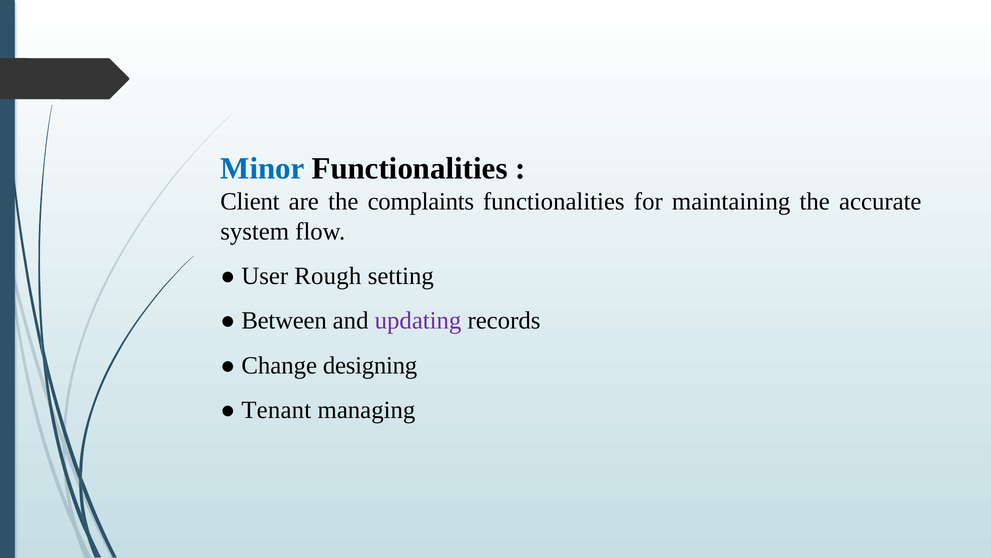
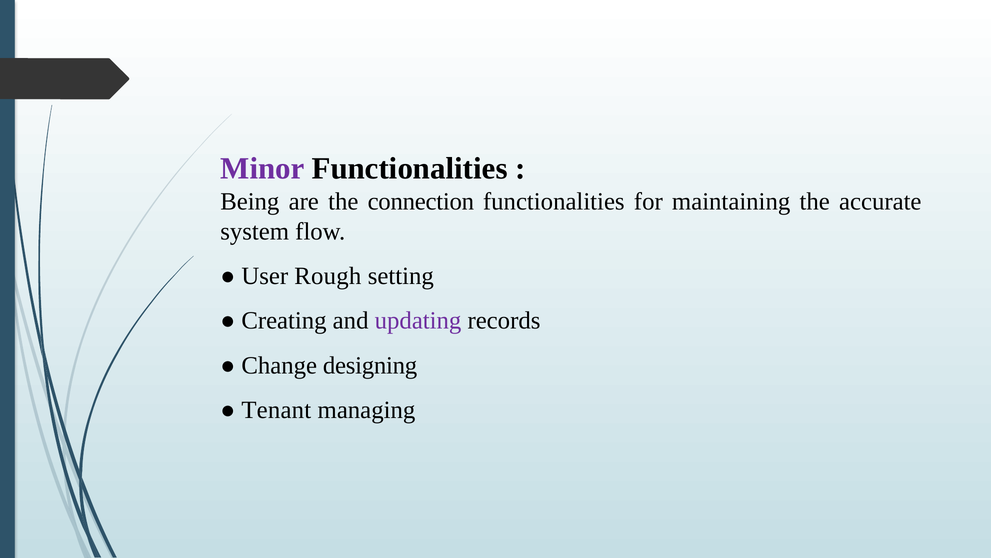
Minor colour: blue -> purple (262, 168)
Client: Client -> Being (250, 201)
complaints: complaints -> connection (421, 201)
Between: Between -> Creating (284, 320)
